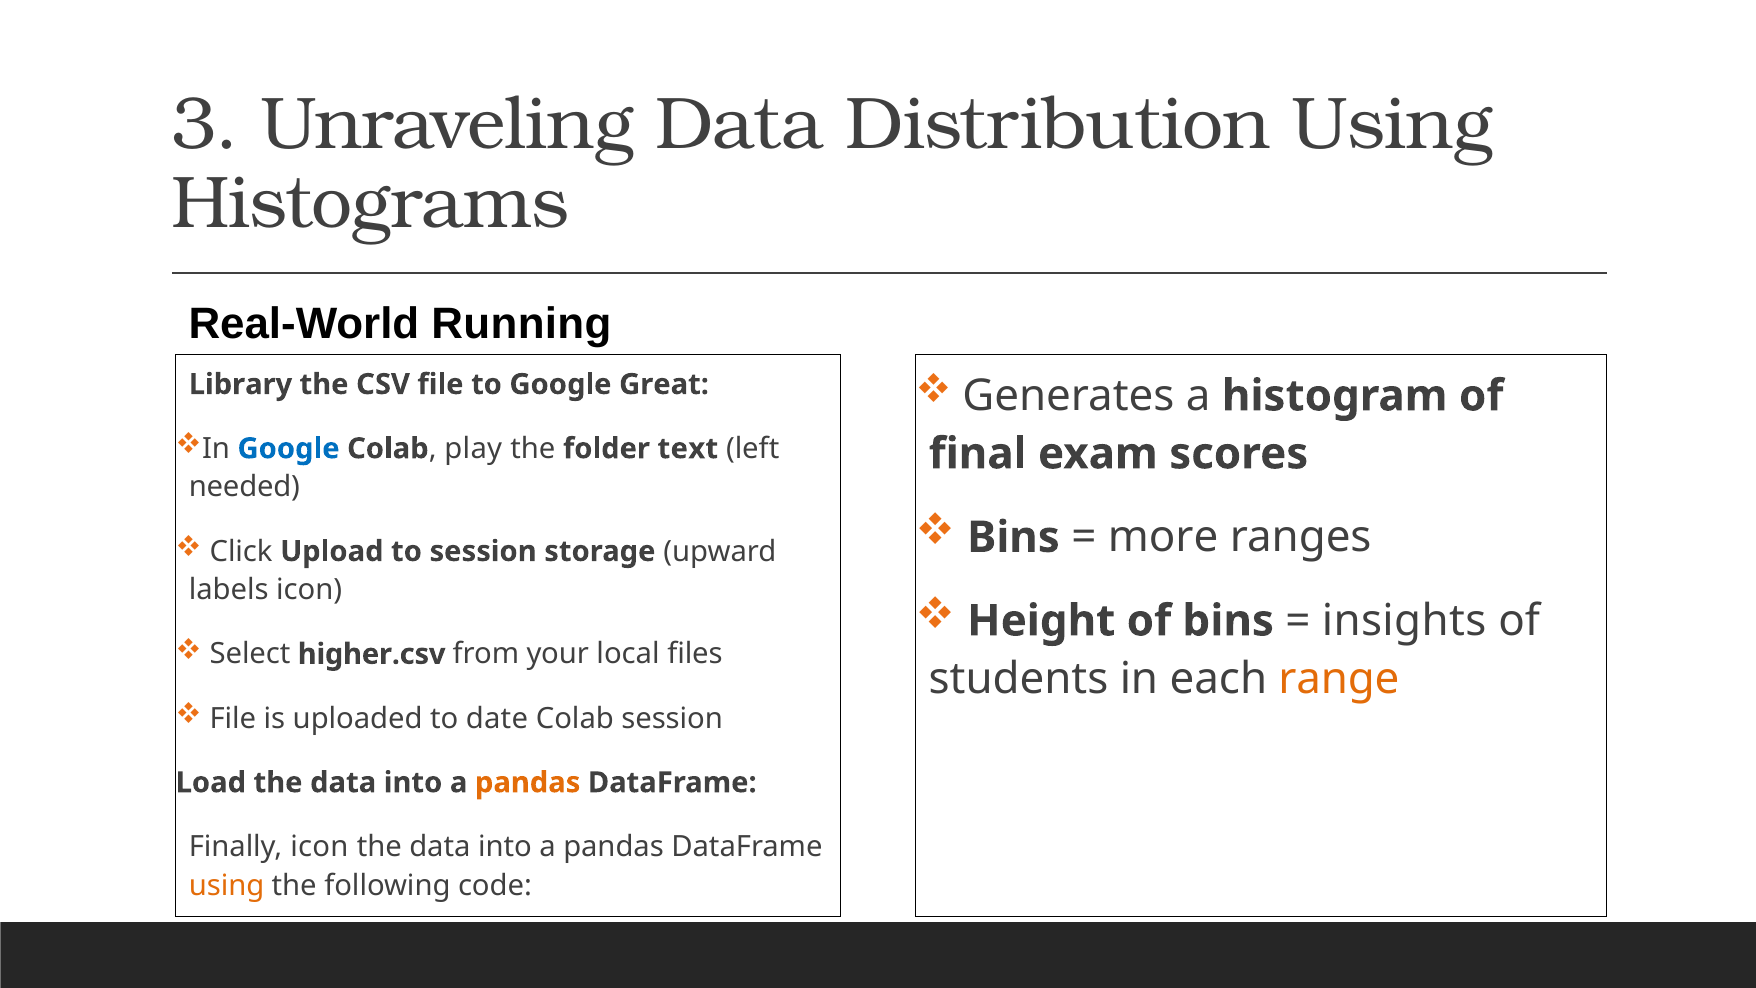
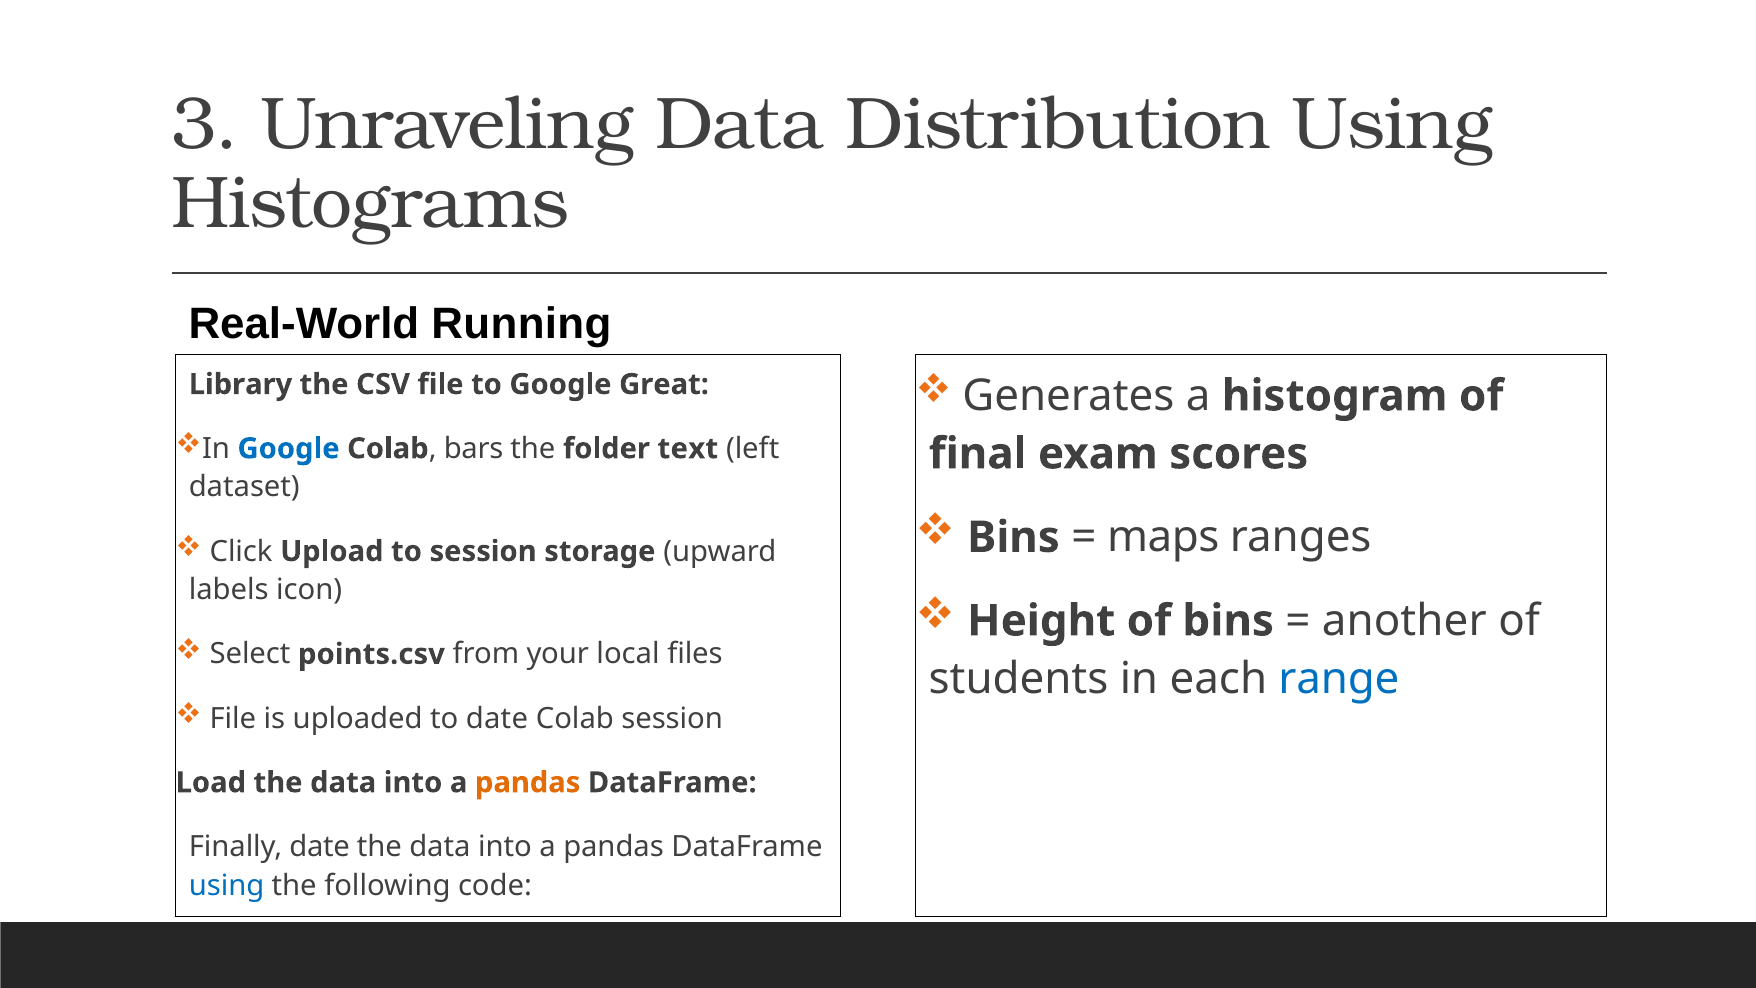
play: play -> bars (474, 448)
needed: needed -> dataset (244, 487)
more: more -> maps (1163, 537)
insights: insights -> another (1404, 621)
higher.csv: higher.csv -> points.csv (371, 654)
range colour: orange -> blue (1339, 679)
Finally icon: icon -> date (320, 847)
using colour: orange -> blue (227, 885)
